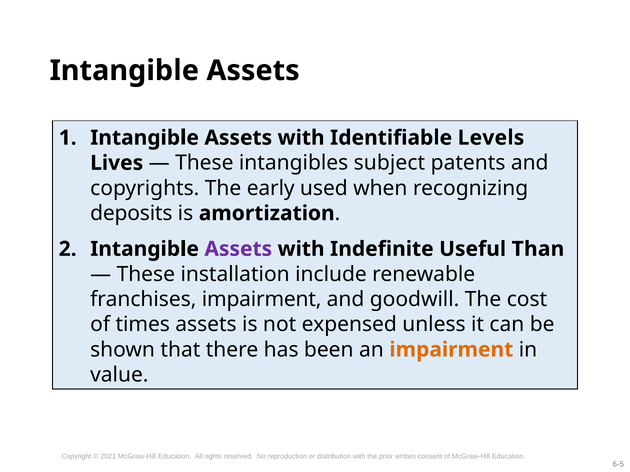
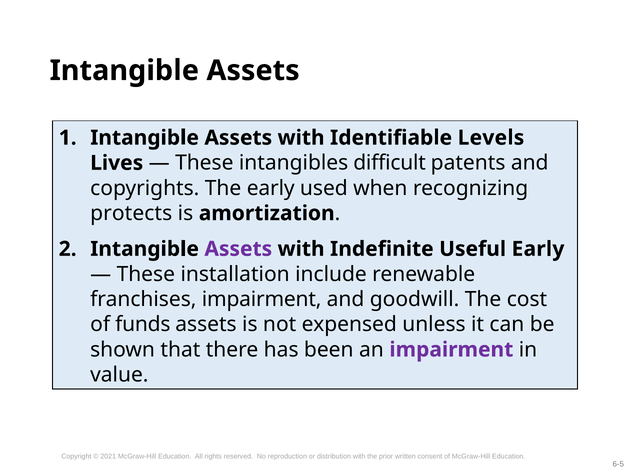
subject: subject -> difficult (390, 163)
deposits: deposits -> protects (131, 214)
Useful Than: Than -> Early (538, 249)
times: times -> funds (143, 325)
impairment colour: orange -> purple (451, 350)
